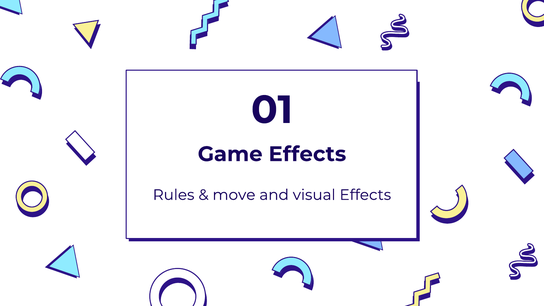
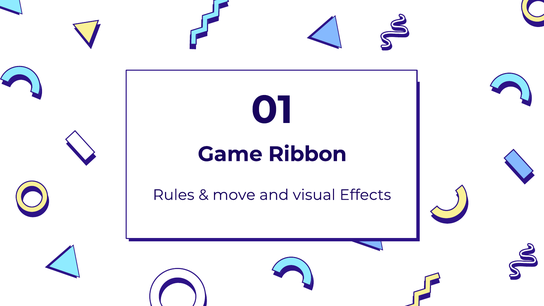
Game Effects: Effects -> Ribbon (308, 154)
